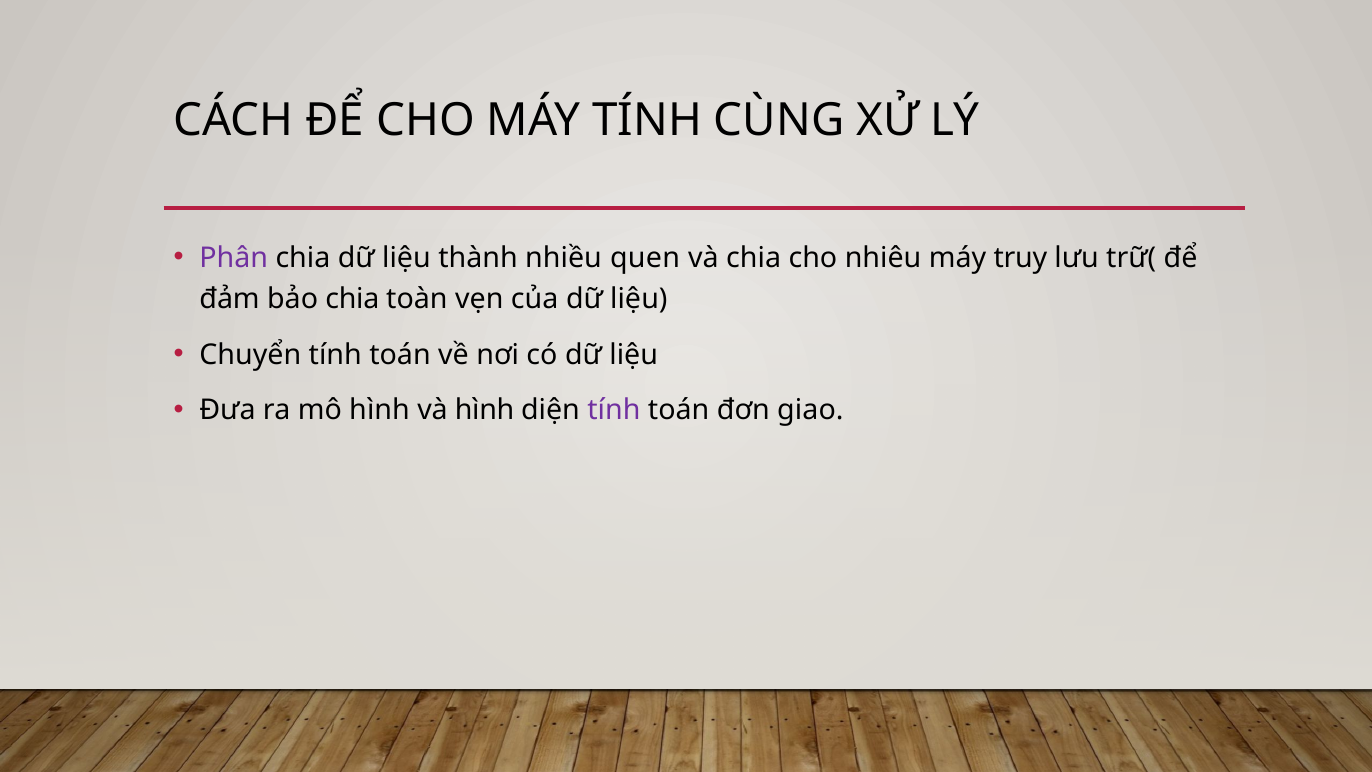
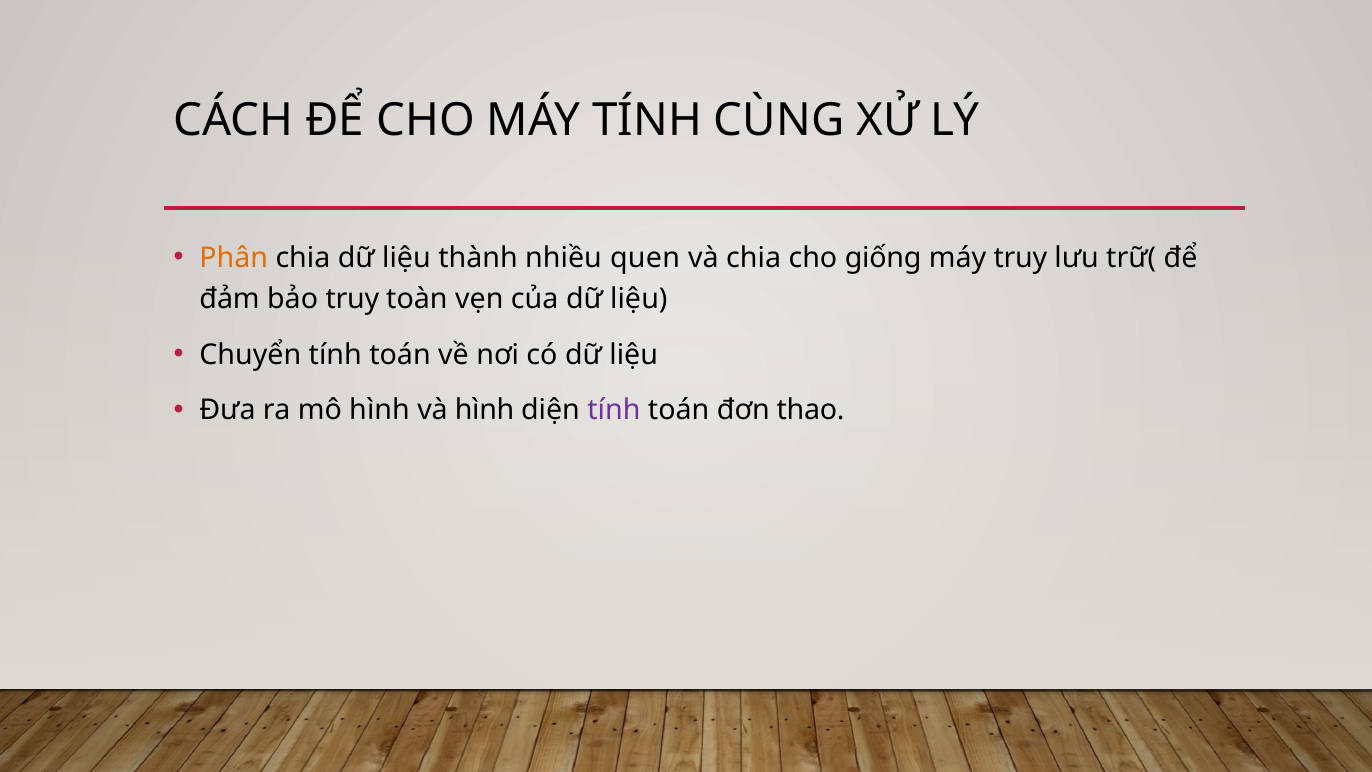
Phân colour: purple -> orange (234, 258)
nhiêu: nhiêu -> giống (883, 258)
bảo chia: chia -> truy (352, 299)
giao: giao -> thao (811, 410)
